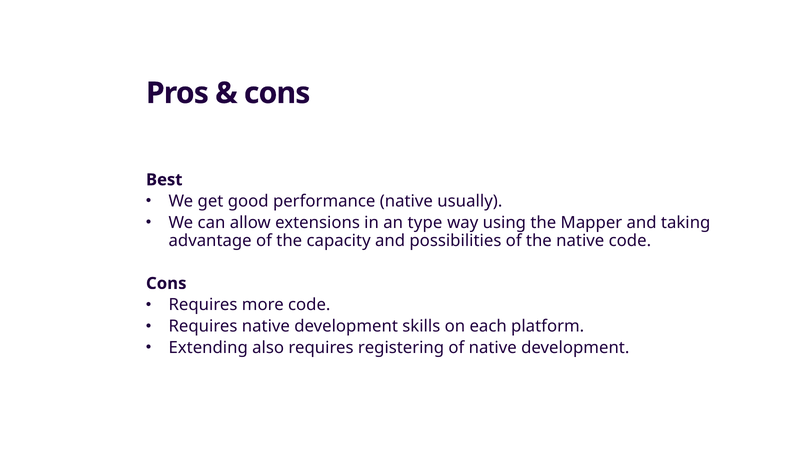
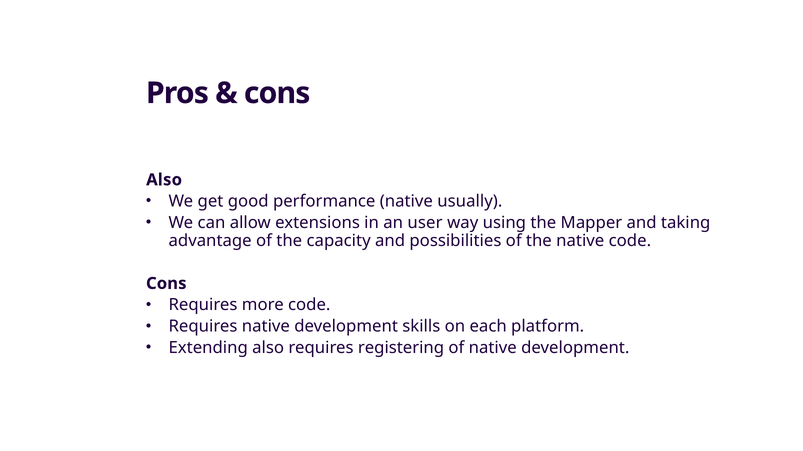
Best: Best -> Also (164, 180)
type: type -> user (425, 223)
